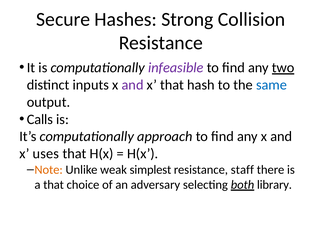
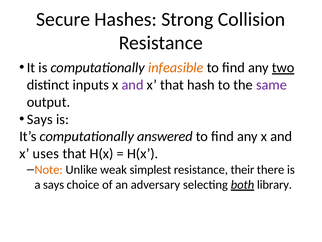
infeasible colour: purple -> orange (176, 68)
same colour: blue -> purple (272, 85)
Calls: Calls -> Says (40, 119)
approach: approach -> answered (165, 136)
staff: staff -> their (242, 169)
a that: that -> says (54, 184)
